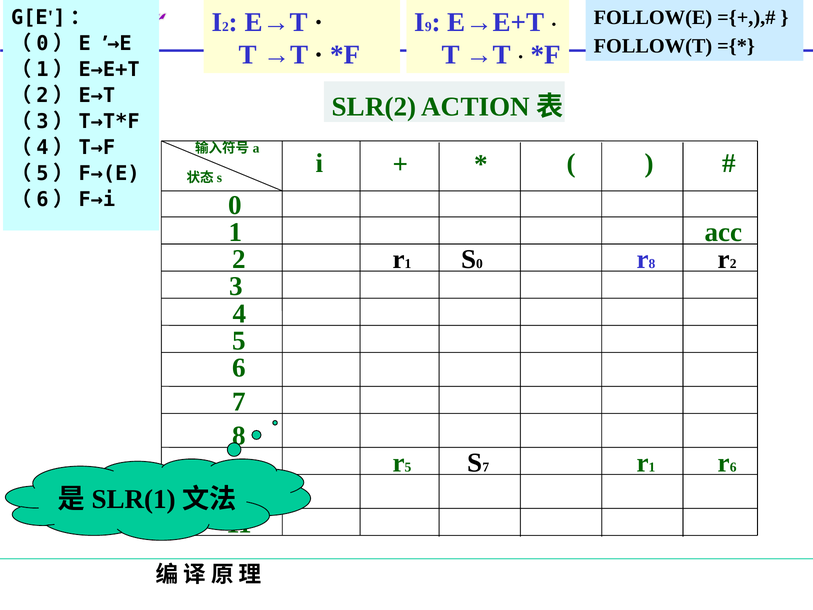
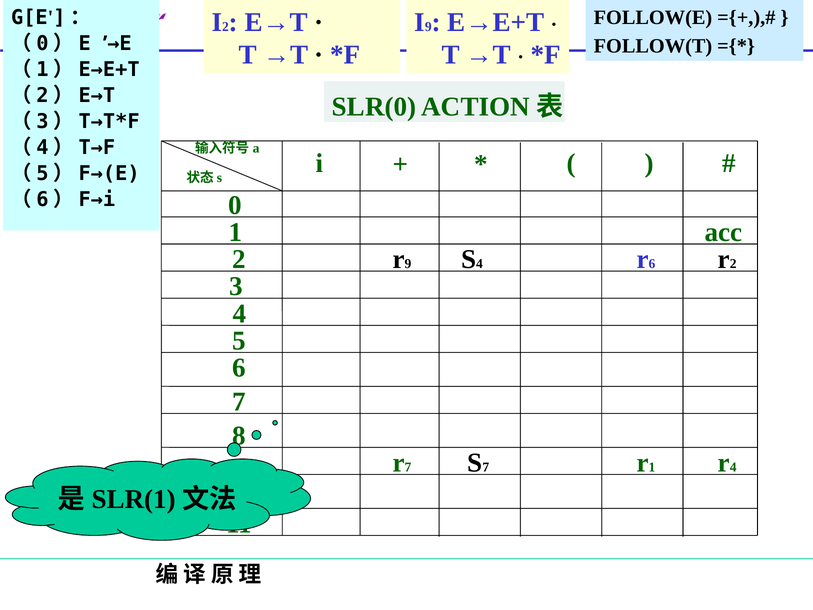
SLR(2: SLR(2 -> SLR(0 (374, 107)
1: 1 -> 9 (408, 264)
0: 0 -> 4 (479, 264)
8: 8 -> 6 (652, 264)
5: 5 -> 7 (408, 467)
6: 6 -> 4 (733, 467)
